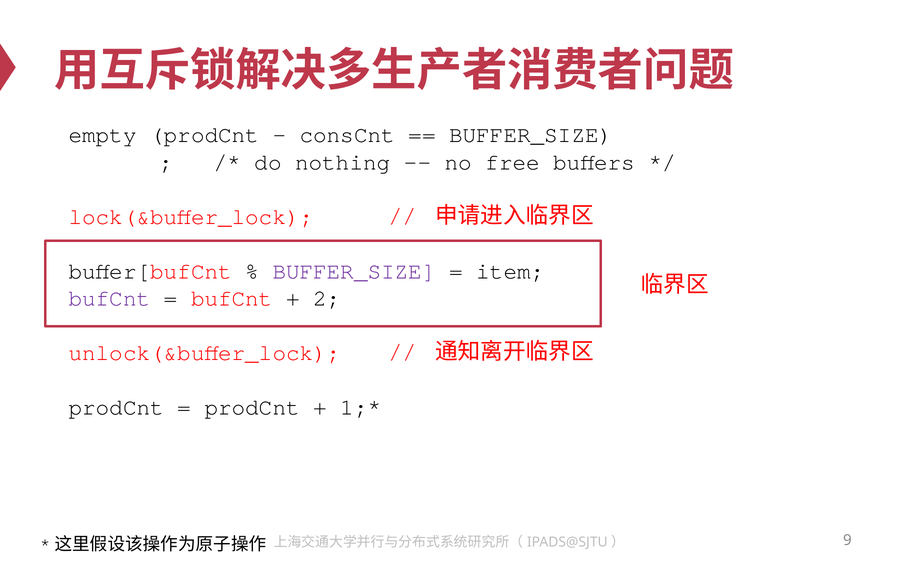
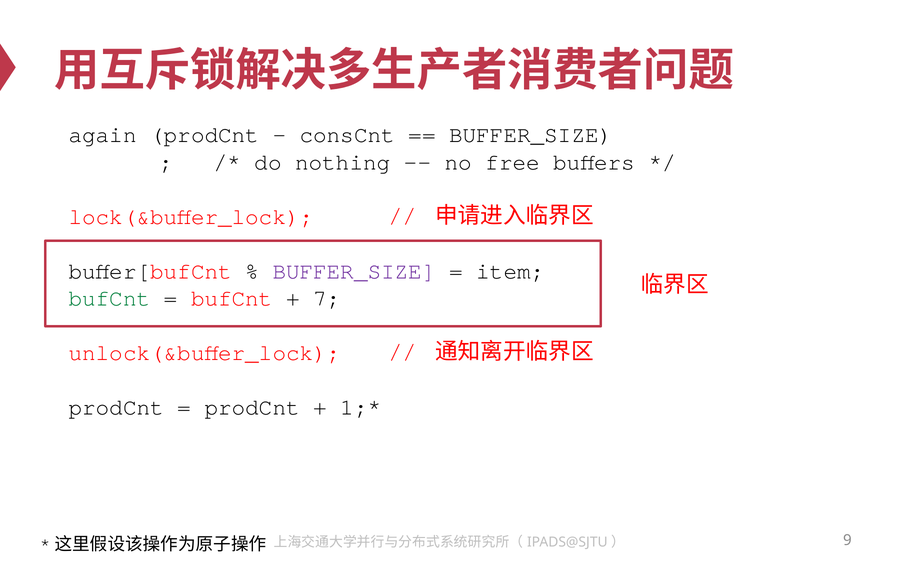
empty: empty -> again (103, 135)
bufCnt colour: purple -> green (109, 298)
2: 2 -> 7 (327, 298)
